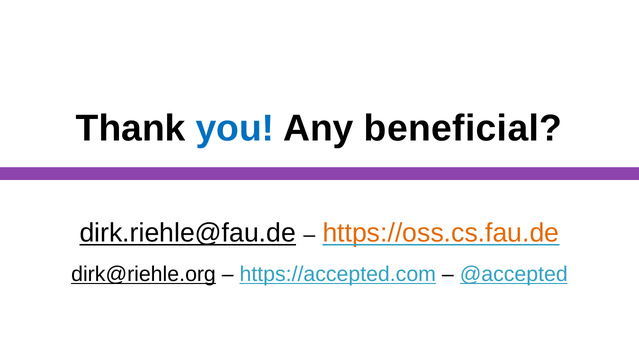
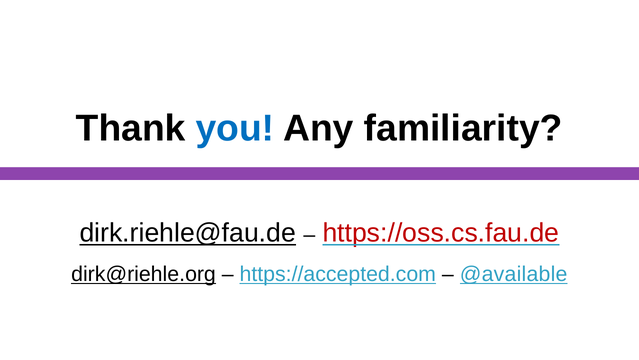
beneficial: beneficial -> familiarity (463, 128)
https://oss.cs.fau.de colour: orange -> red (441, 233)
@accepted: @accepted -> @available (514, 274)
